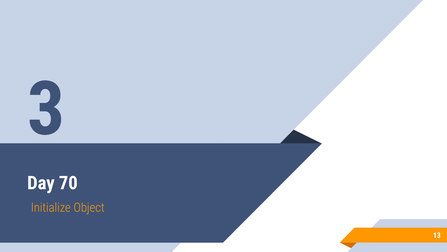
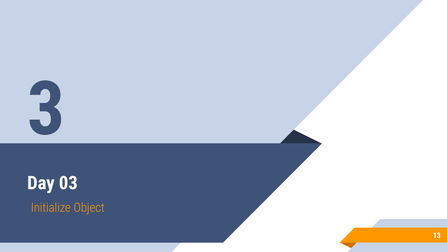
70: 70 -> 03 (68, 183)
